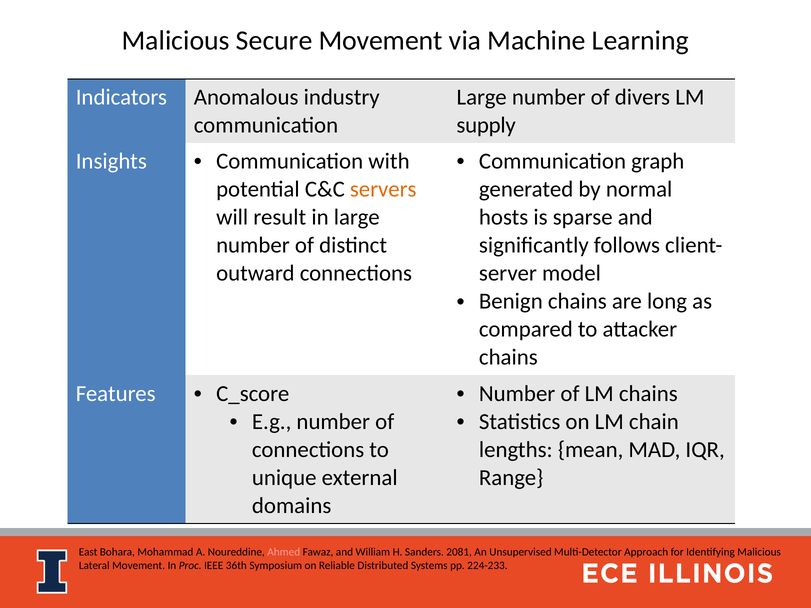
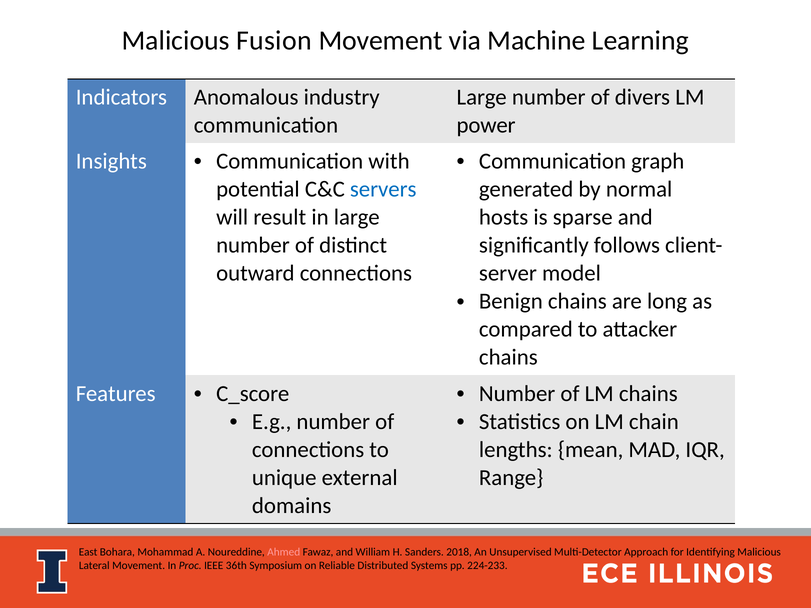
Secure: Secure -> Fusion (274, 40)
supply: supply -> power (486, 125)
servers colour: orange -> blue (383, 189)
2081: 2081 -> 2018 (459, 552)
